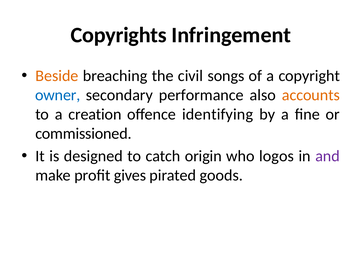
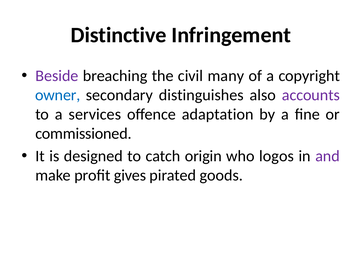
Copyrights: Copyrights -> Distinctive (119, 35)
Beside colour: orange -> purple (57, 76)
songs: songs -> many (226, 76)
performance: performance -> distinguishes (201, 95)
accounts colour: orange -> purple (311, 95)
creation: creation -> services (95, 115)
identifying: identifying -> adaptation (218, 115)
